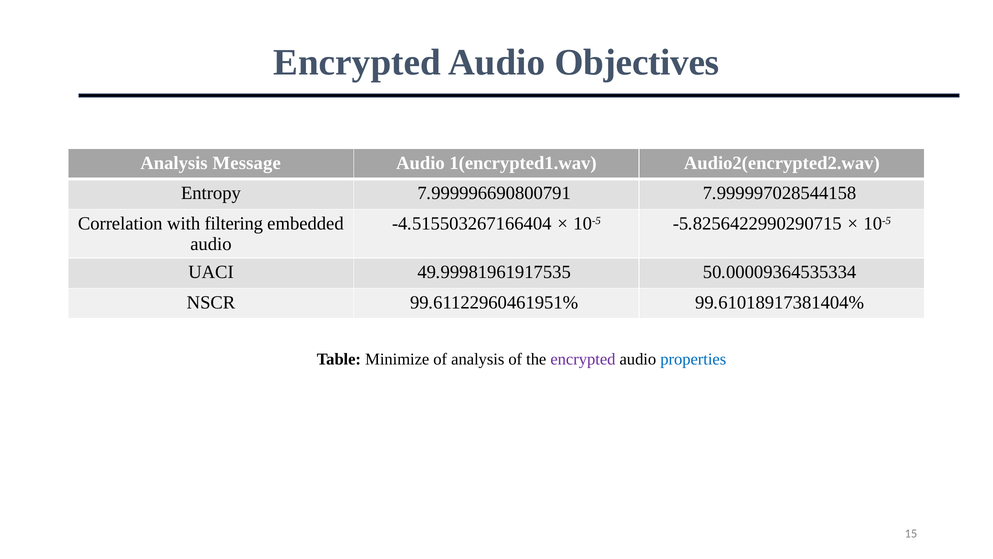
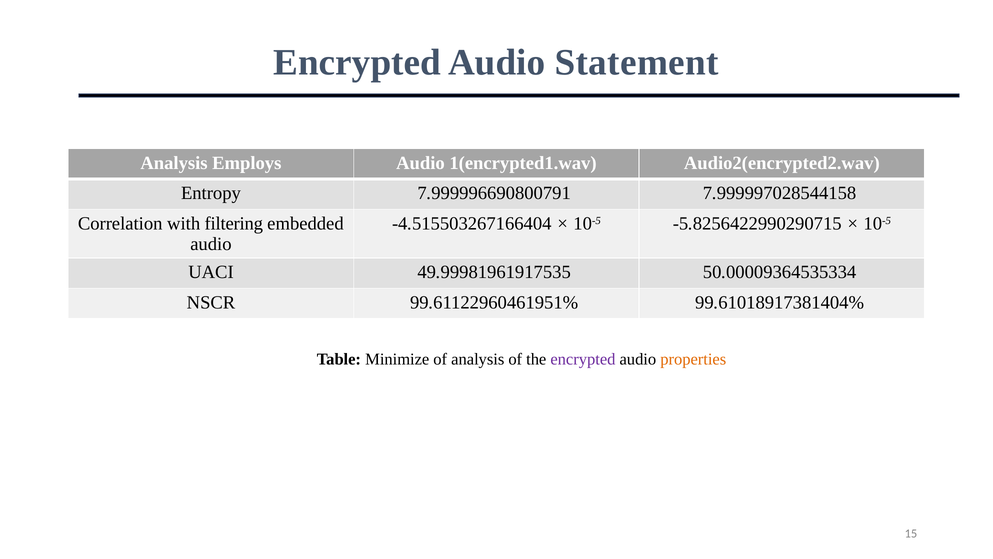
Objectives: Objectives -> Statement (637, 62)
Message: Message -> Employs (247, 163)
properties colour: blue -> orange (693, 359)
